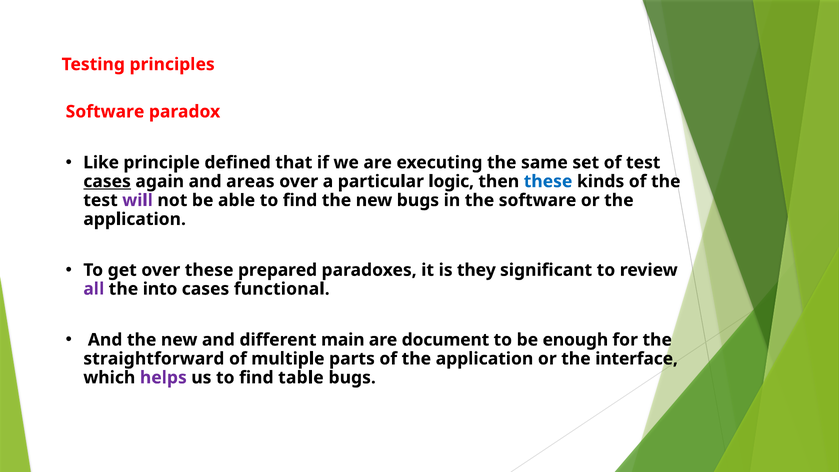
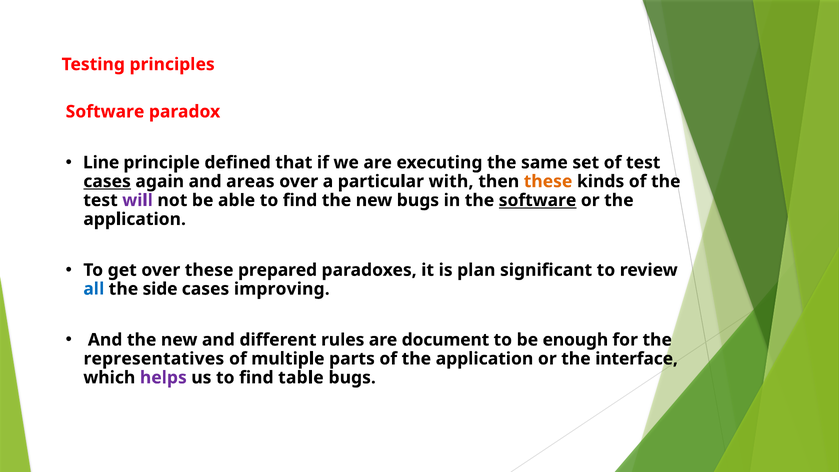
Like: Like -> Line (101, 163)
logic: logic -> with (451, 181)
these colour: blue -> orange (548, 181)
software underline: none -> present (538, 200)
they: they -> plan (476, 270)
all colour: purple -> blue (94, 289)
into: into -> side (160, 289)
functional: functional -> improving (282, 289)
main: main -> rules (343, 340)
straightforward: straightforward -> representatives (154, 359)
